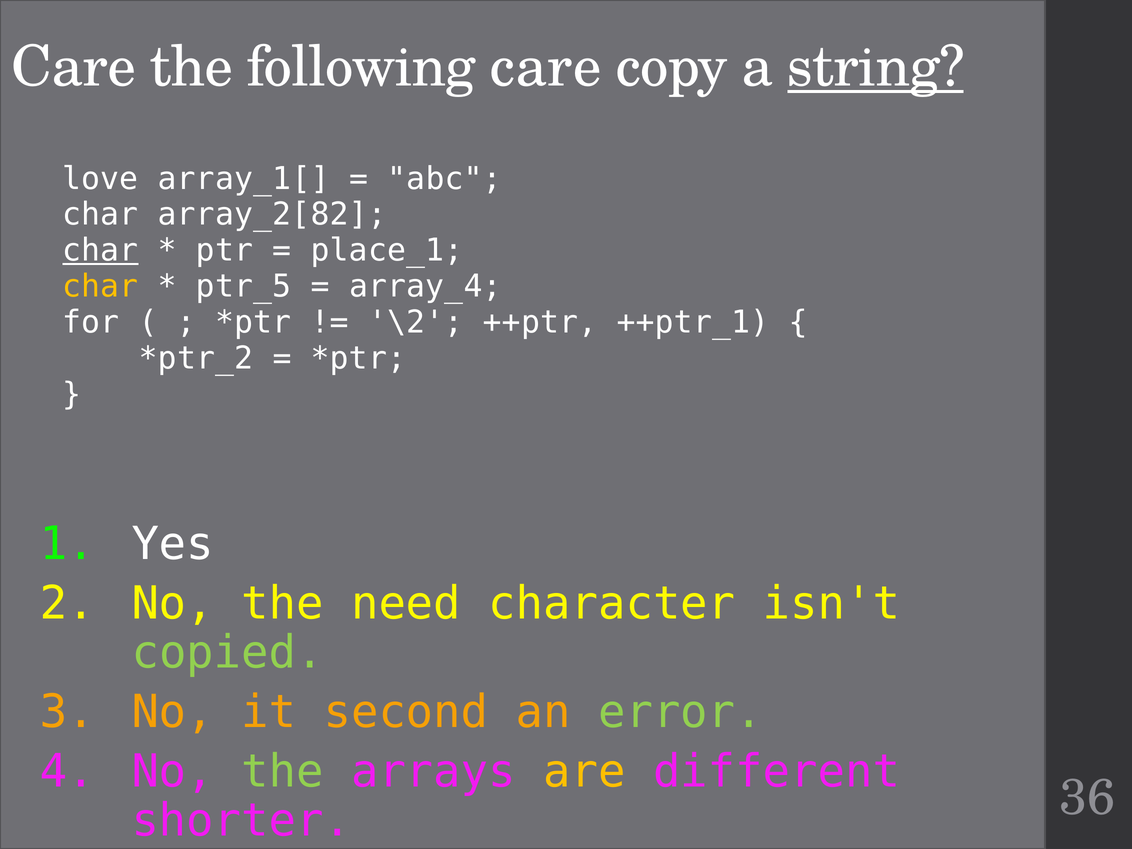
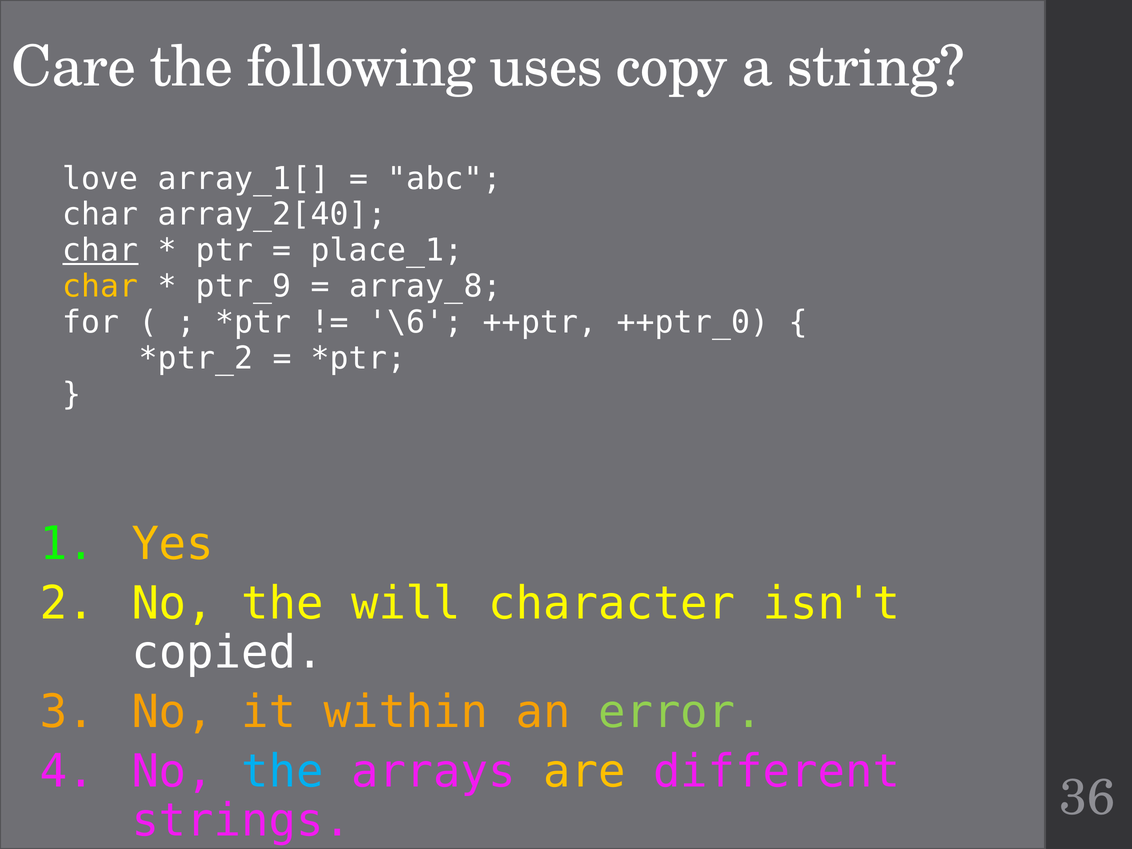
following care: care -> uses (546, 67)
string underline: present -> none (876, 67)
array_2[82: array_2[82 -> array_2[40 (272, 215)
ptr_5: ptr_5 -> ptr_9 (244, 286)
array_4: array_4 -> array_8 (425, 286)
\2: \2 -> \6 (416, 322)
++ptr_1: ++ptr_1 -> ++ptr_0 (693, 322)
Yes colour: white -> yellow (173, 544)
need: need -> will (406, 604)
copied colour: light green -> white (228, 653)
second: second -> within (406, 712)
the colour: light green -> light blue (282, 772)
shorter: shorter -> strings (241, 821)
